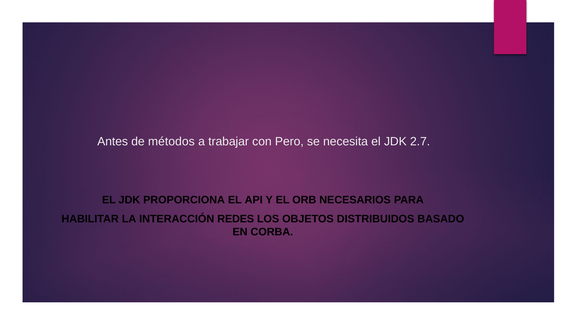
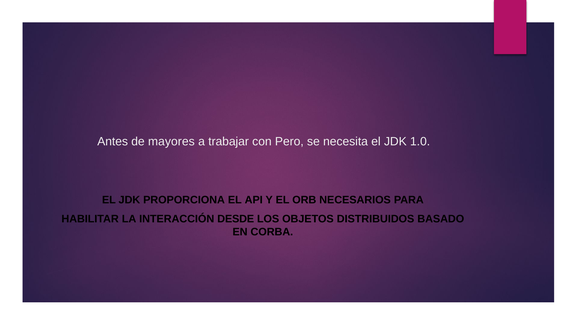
métodos: métodos -> mayores (171, 141)
2.7: 2.7 -> 1.0 (420, 141)
REDES: REDES -> DESDE (236, 219)
